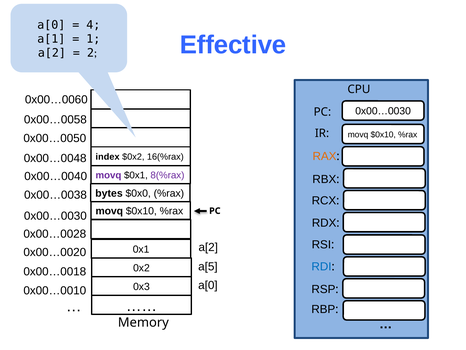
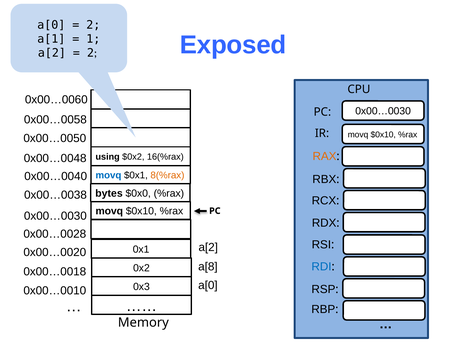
4: 4 -> 2 (93, 25)
Effective: Effective -> Exposed (233, 45)
index: index -> using (108, 157)
movq colour: purple -> blue (108, 175)
8(%rax colour: purple -> orange (167, 175)
a[5: a[5 -> a[8 (208, 266)
